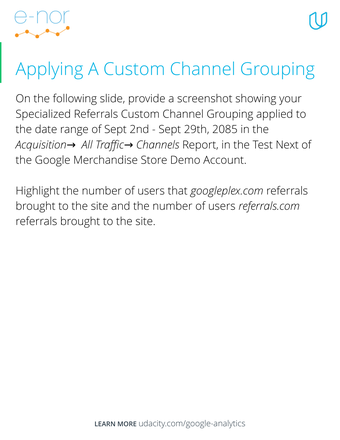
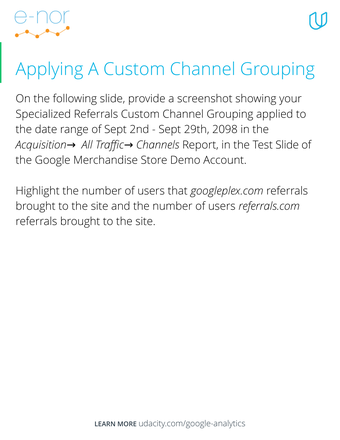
2085: 2085 -> 2098 (225, 129)
Test Next: Next -> Slide (287, 145)
